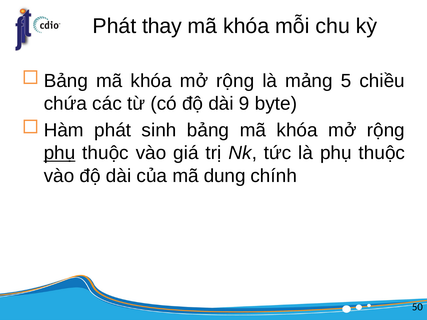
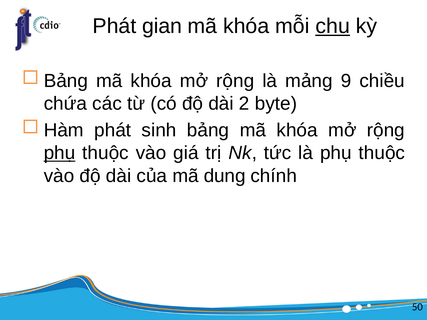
thay: thay -> gian (162, 26)
chu underline: none -> present (333, 26)
5: 5 -> 9 (346, 81)
9: 9 -> 2 (244, 104)
